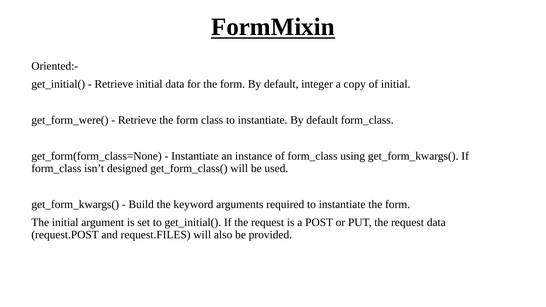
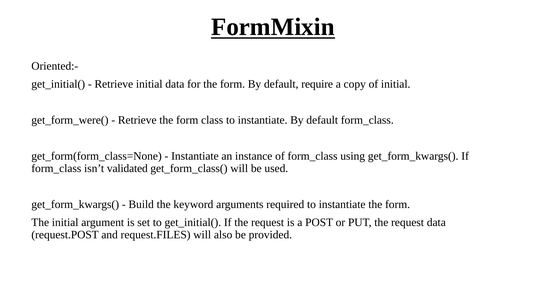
integer: integer -> require (317, 84)
designed: designed -> validated (127, 168)
